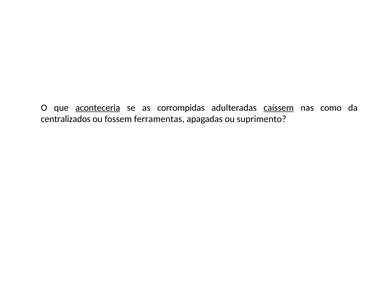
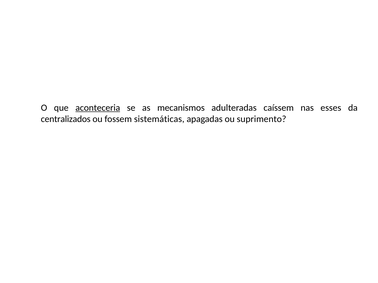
corrompidas: corrompidas -> mecanismos (181, 108)
caíssem underline: present -> none (279, 108)
como: como -> esses (331, 108)
ferramentas: ferramentas -> sistemáticas (159, 119)
